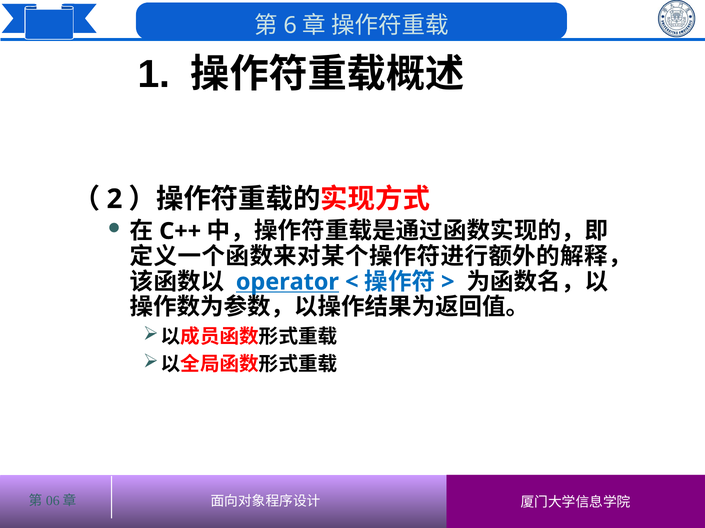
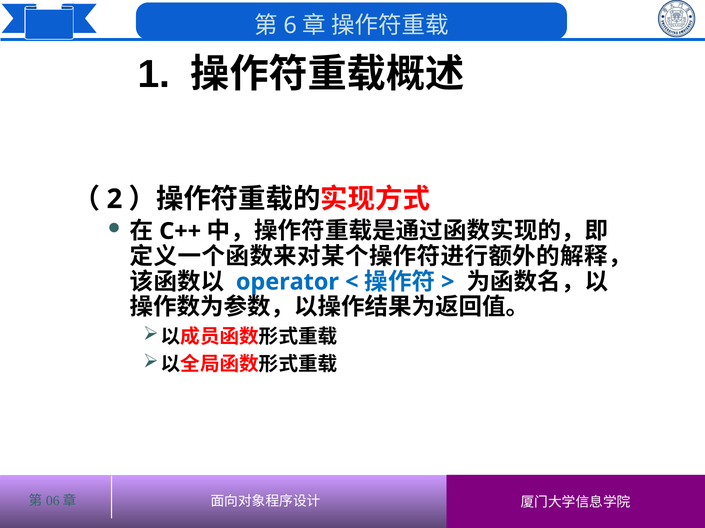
operator underline: present -> none (287, 282)
